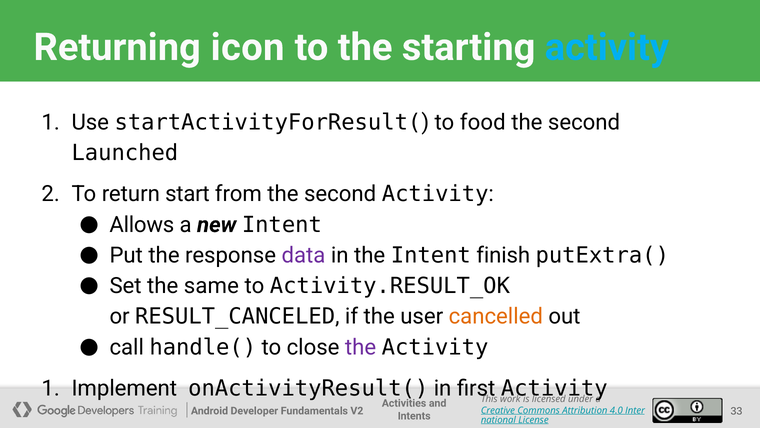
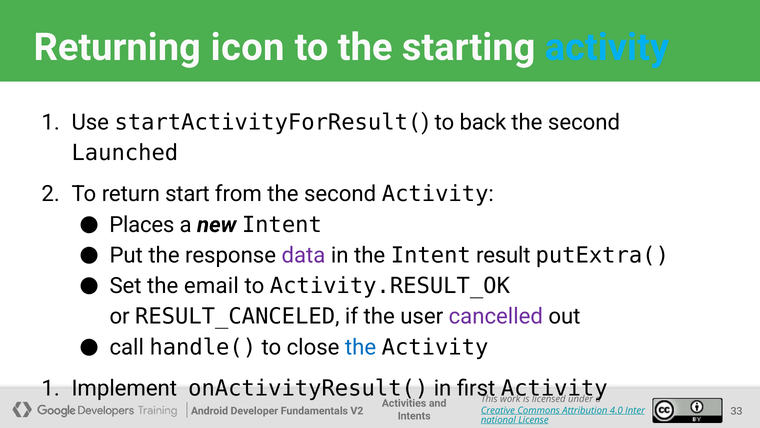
food: food -> back (483, 122)
Allows: Allows -> Places (142, 225)
finish: finish -> result (503, 255)
same: same -> email (211, 286)
cancelled colour: orange -> purple (496, 316)
the colour: purple -> blue (361, 347)
